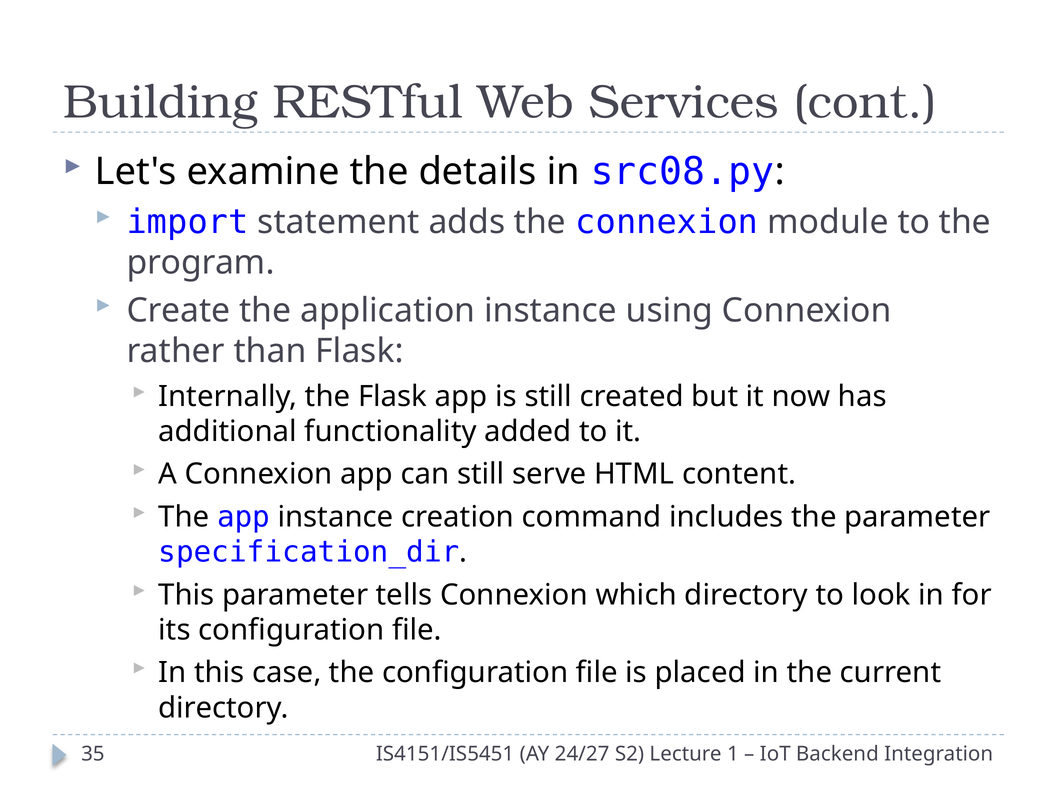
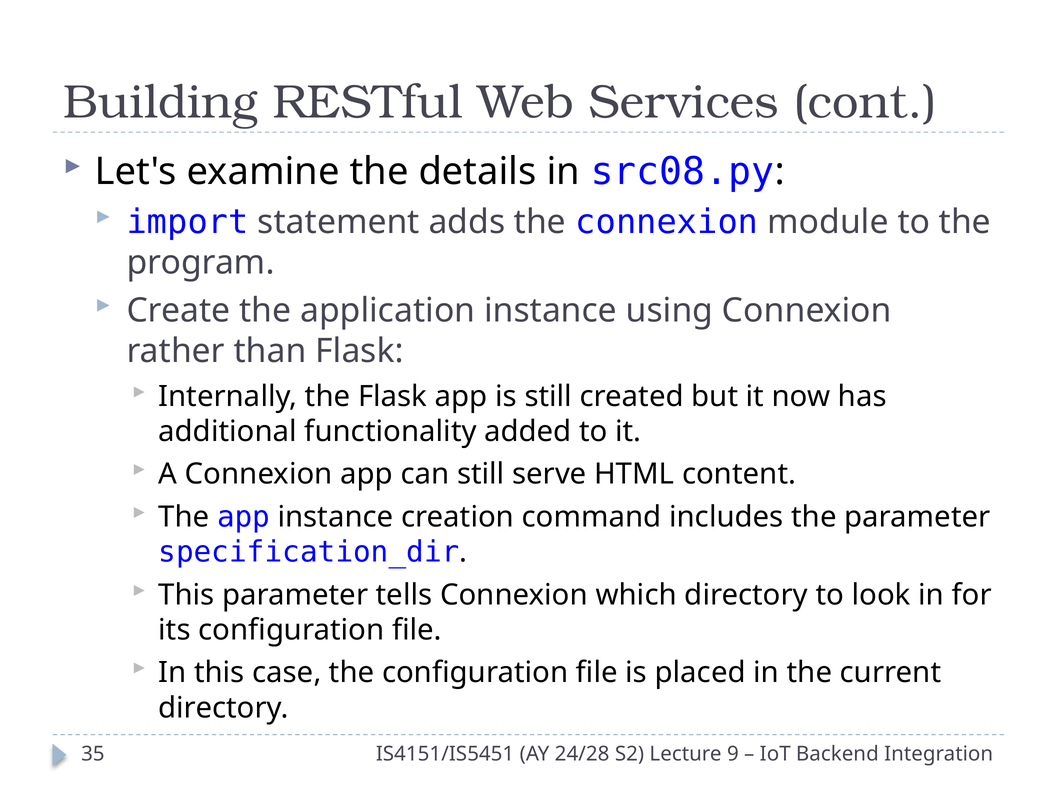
24/27: 24/27 -> 24/28 (582, 754)
1: 1 -> 9 (733, 754)
